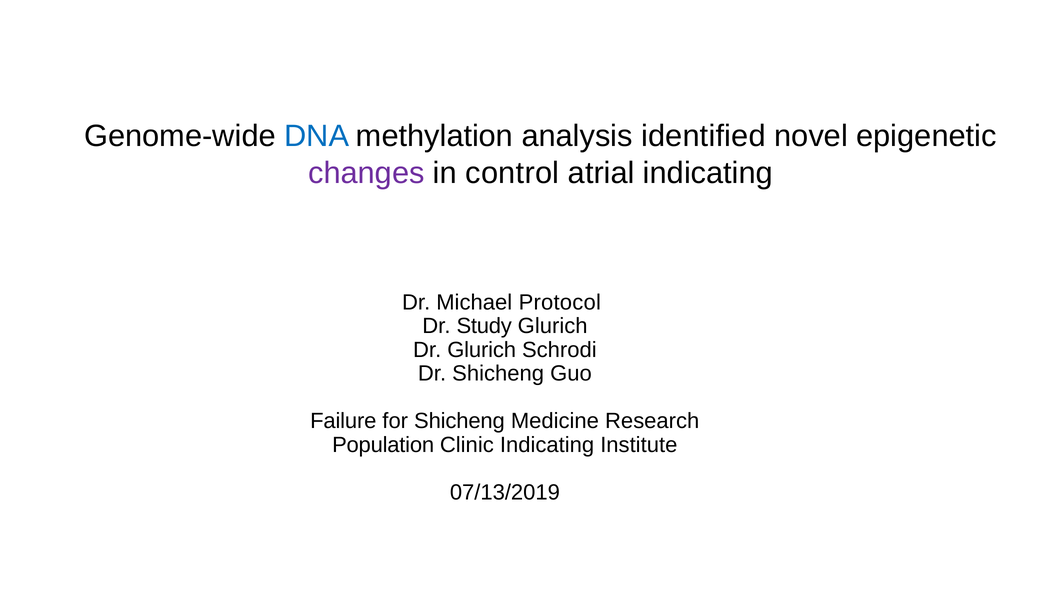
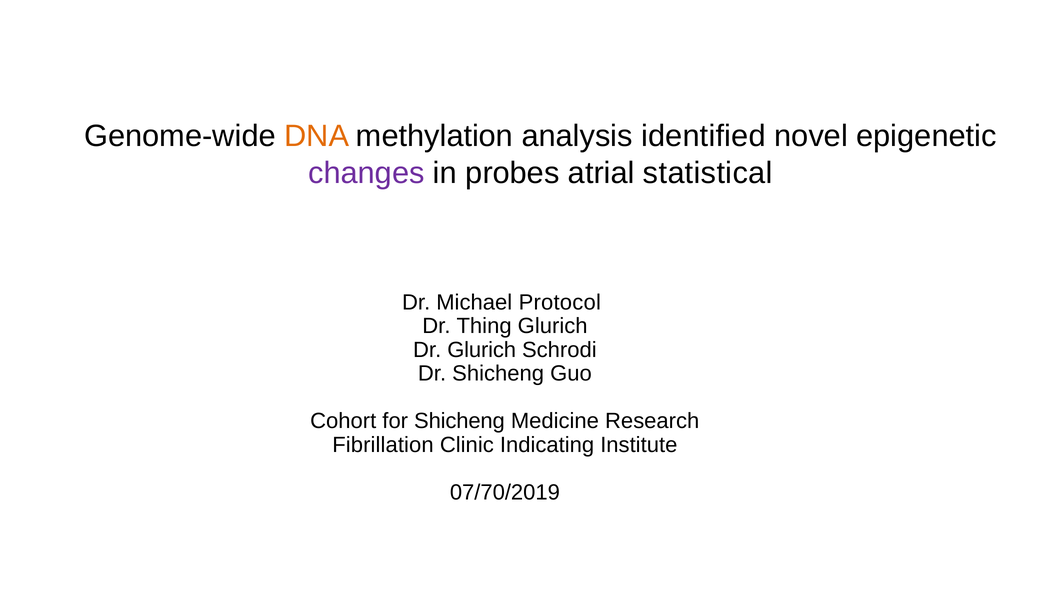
DNA colour: blue -> orange (317, 136)
control: control -> probes (512, 173)
atrial indicating: indicating -> statistical (708, 173)
Study: Study -> Thing (484, 326)
Failure: Failure -> Cohort (343, 421)
Population: Population -> Fibrillation (383, 445)
07/13/2019: 07/13/2019 -> 07/70/2019 (505, 492)
